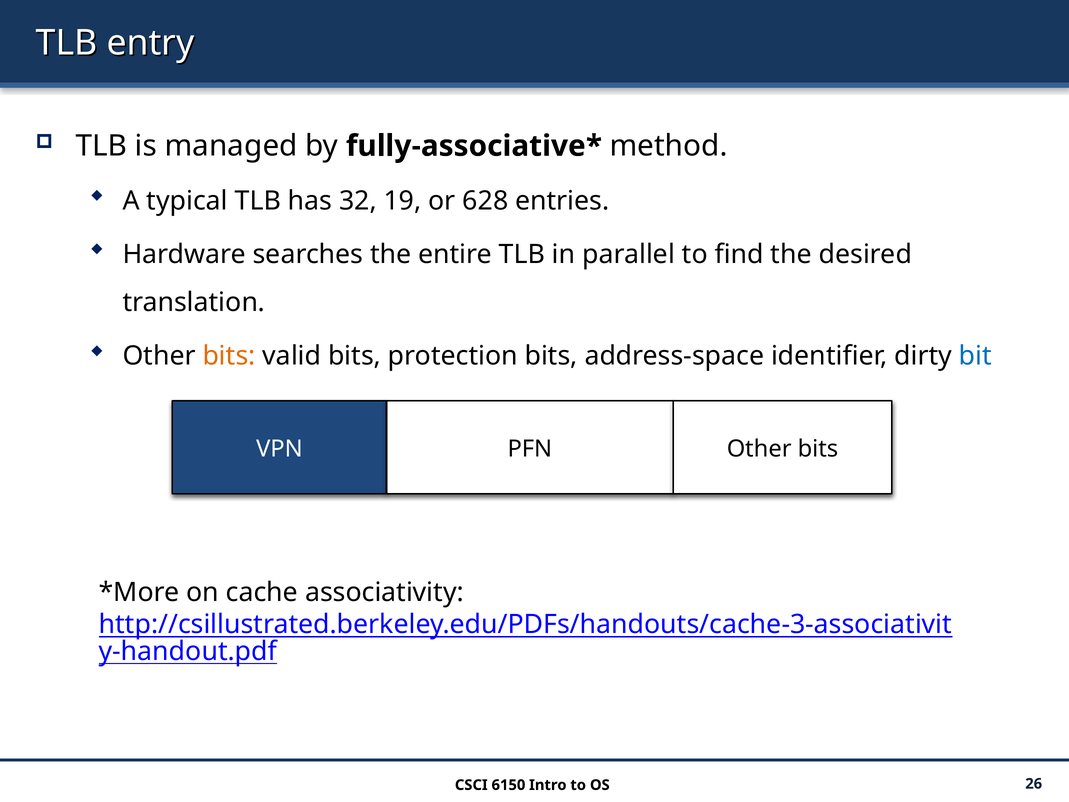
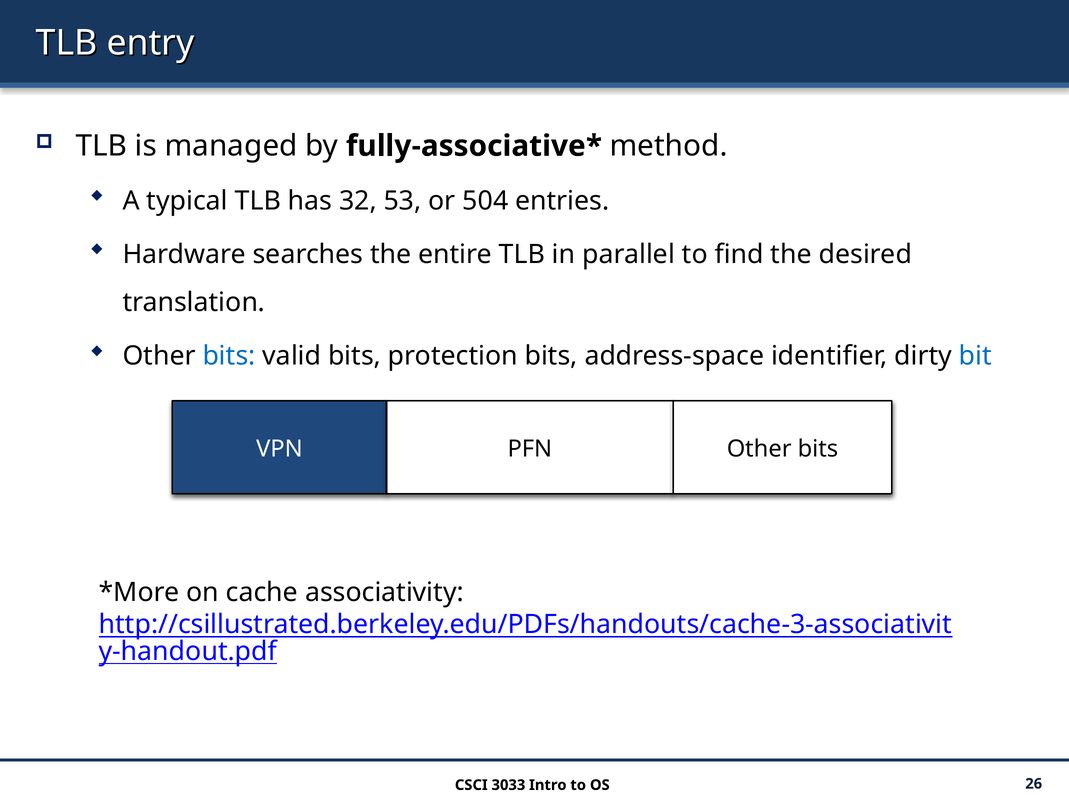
19: 19 -> 53 (403, 201)
628: 628 -> 504 (485, 201)
bits colour: orange -> blue (229, 356)
6150: 6150 -> 3033 (508, 785)
